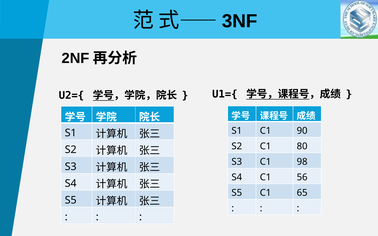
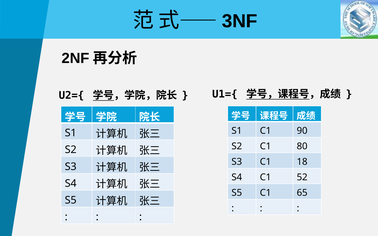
98: 98 -> 18 (302, 162)
56: 56 -> 52 (302, 177)
